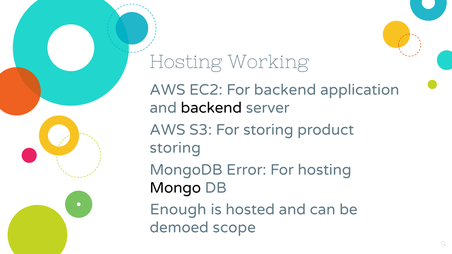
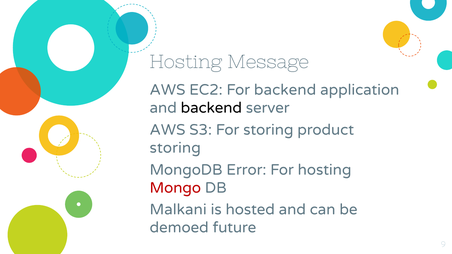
Working: Working -> Message (268, 62)
Mongo colour: black -> red (175, 188)
Enough: Enough -> Malkani (178, 210)
scope: scope -> future (234, 228)
